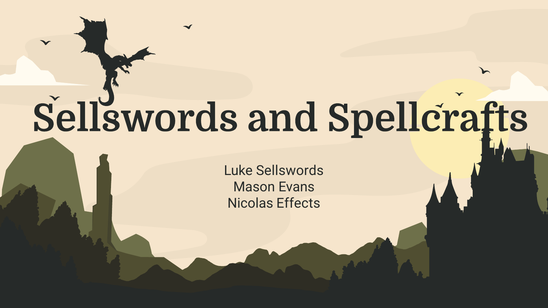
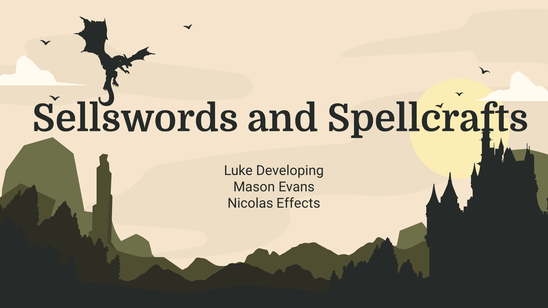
Luke Sellswords: Sellswords -> Developing (290, 171)
